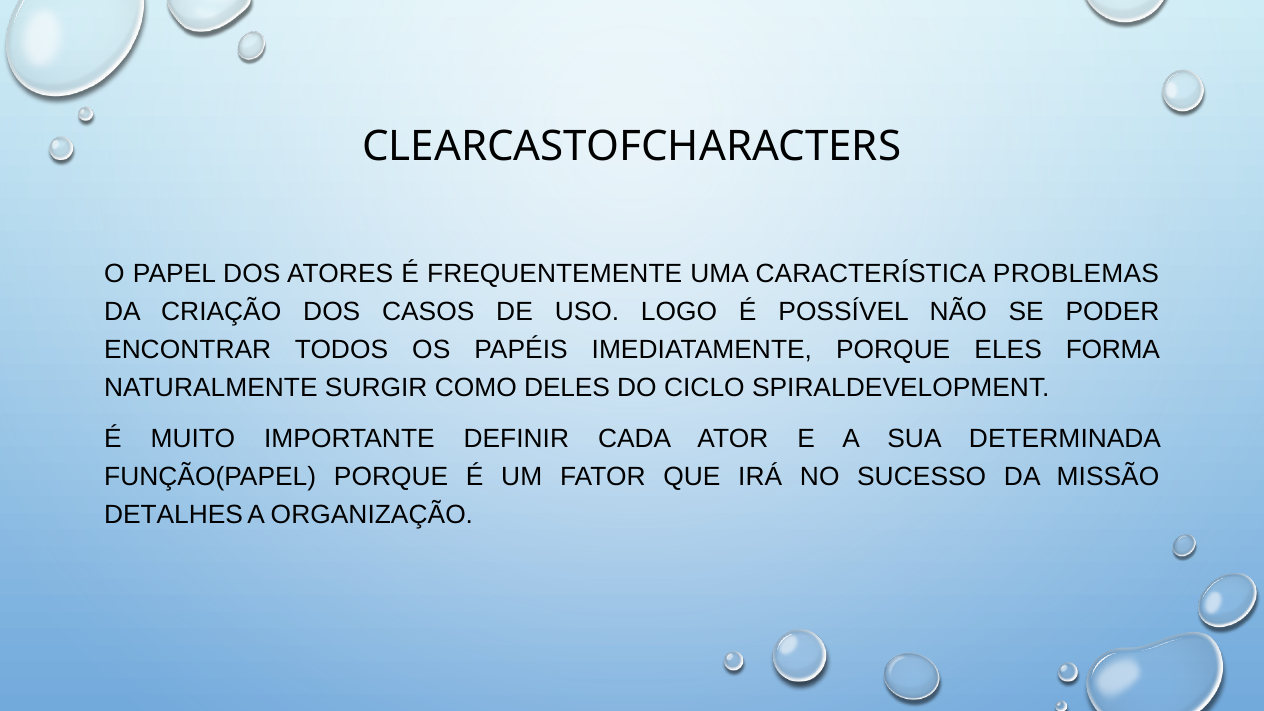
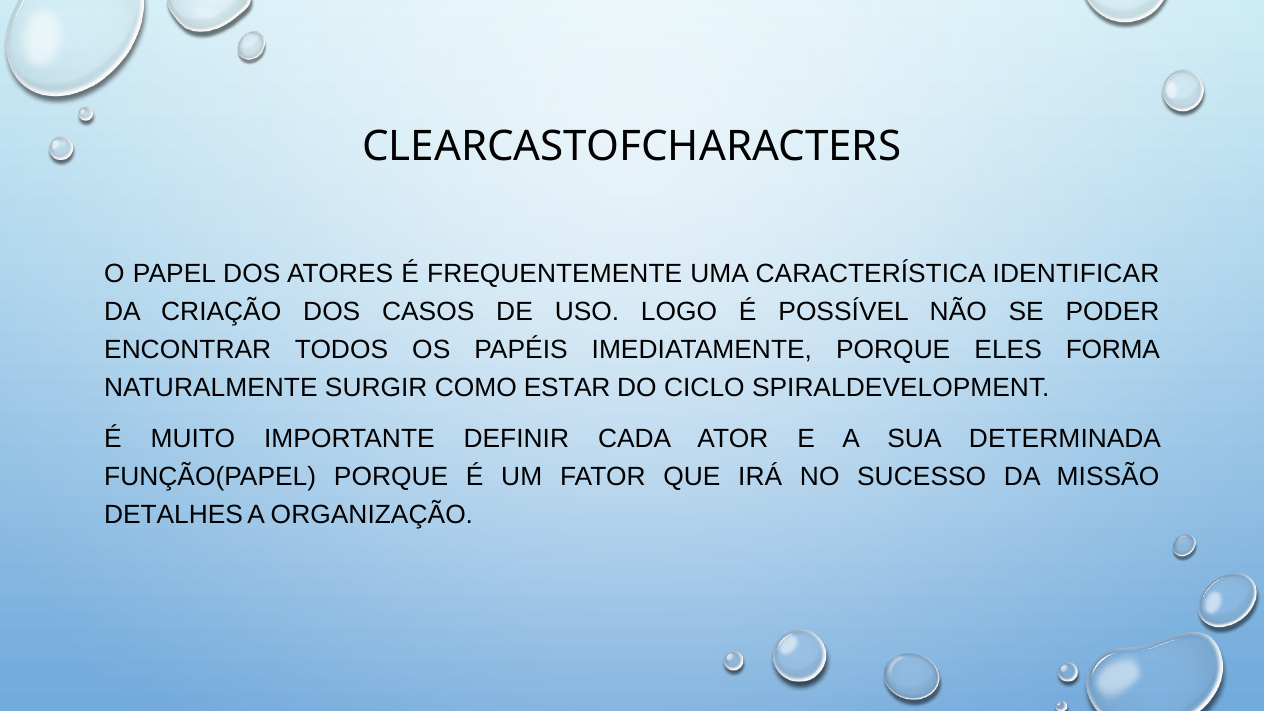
PROBLEMAS: PROBLEMAS -> IDENTIFICAR (1076, 274)
DELES: DELES -> ESTAR (567, 388)
